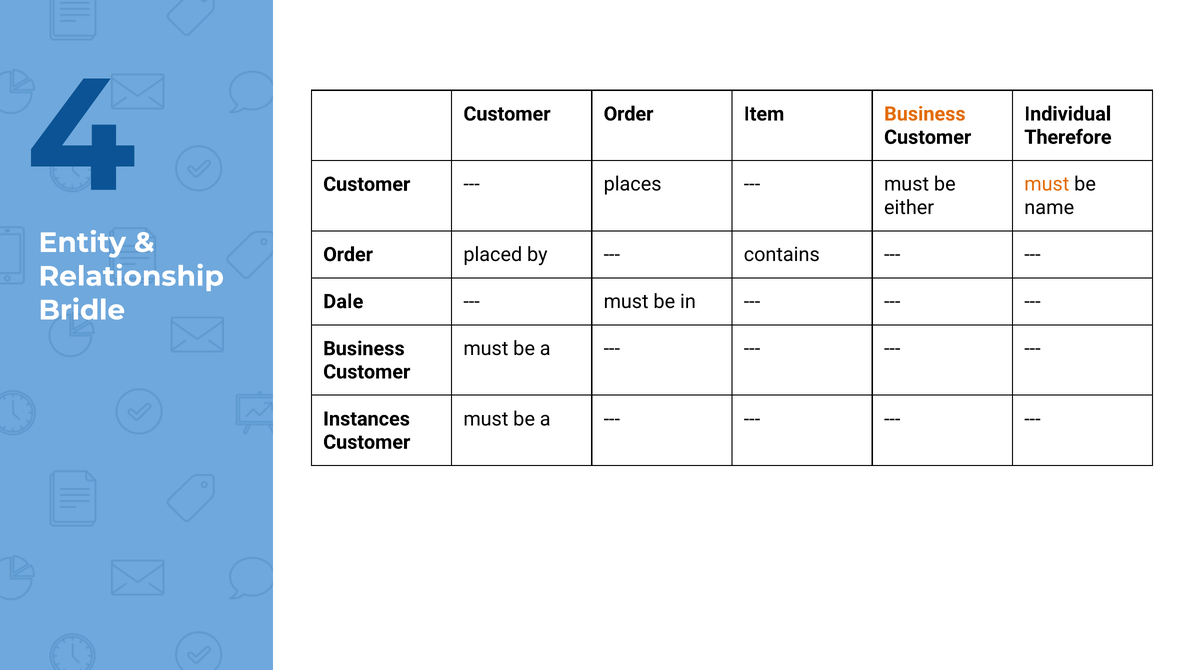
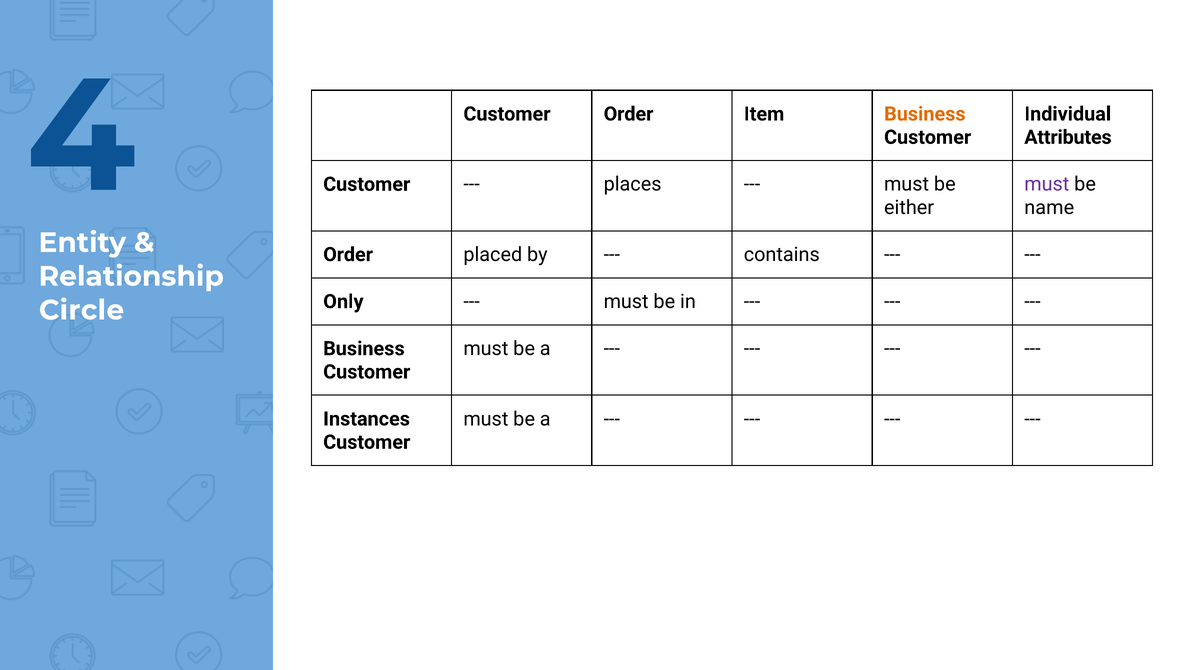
Therefore: Therefore -> Attributes (1068, 137)
must colour: orange -> purple (1047, 184)
Dale: Dale -> Only (343, 302)
Bridle: Bridle -> Circle (82, 310)
